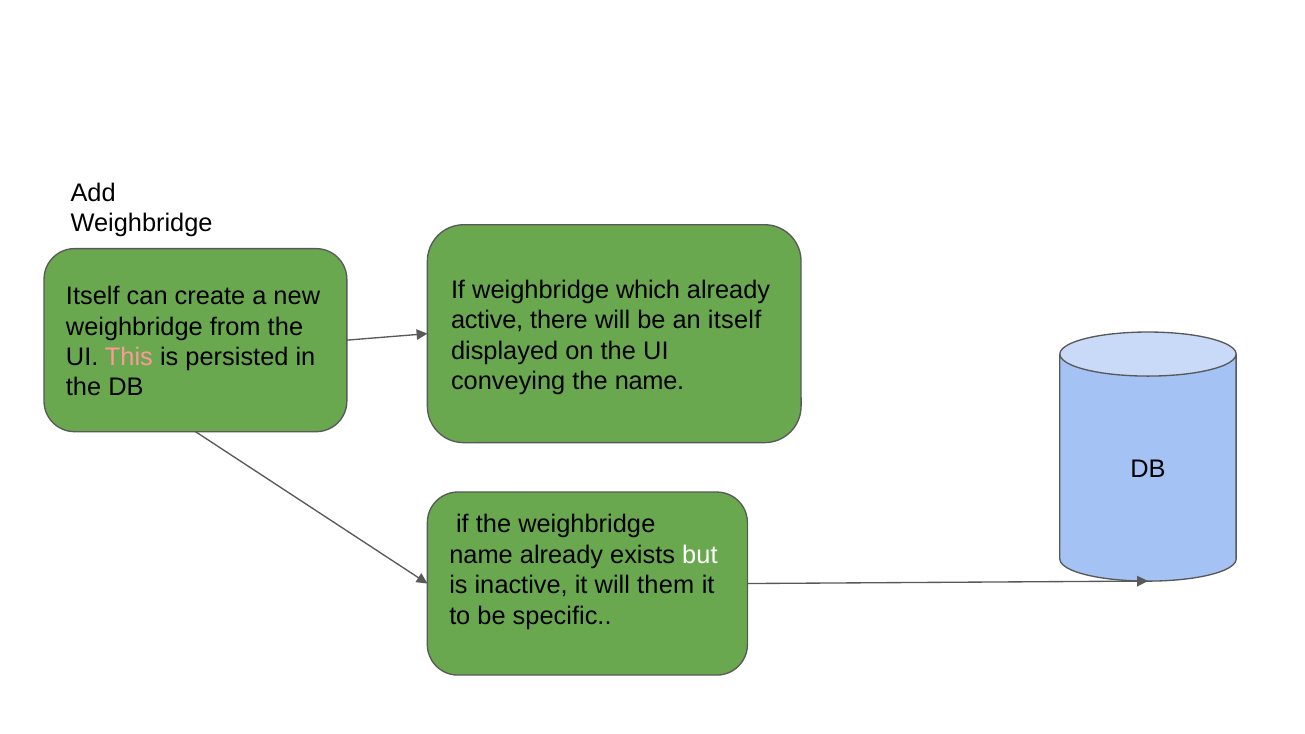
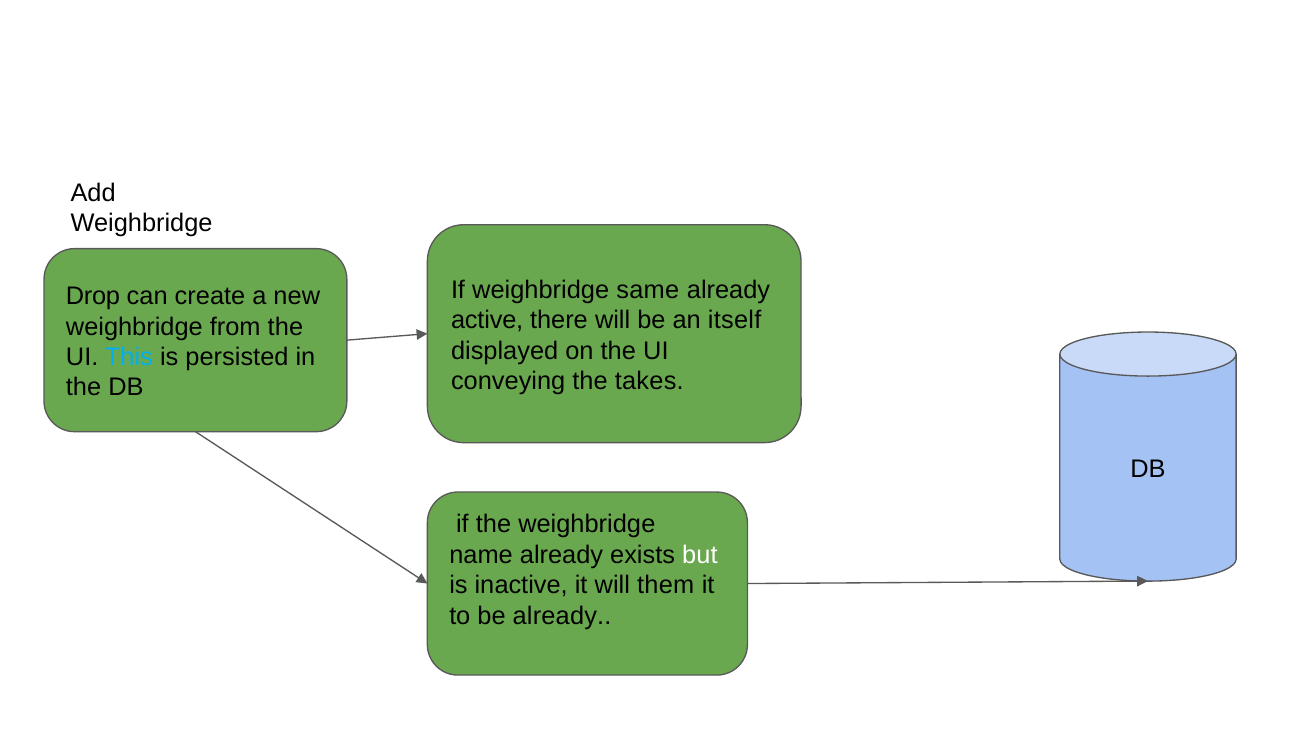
which: which -> same (648, 290)
Itself: Itself -> Drop (93, 296)
This colour: pink -> light blue (129, 357)
the name: name -> takes (649, 381)
be specific: specific -> already (562, 616)
